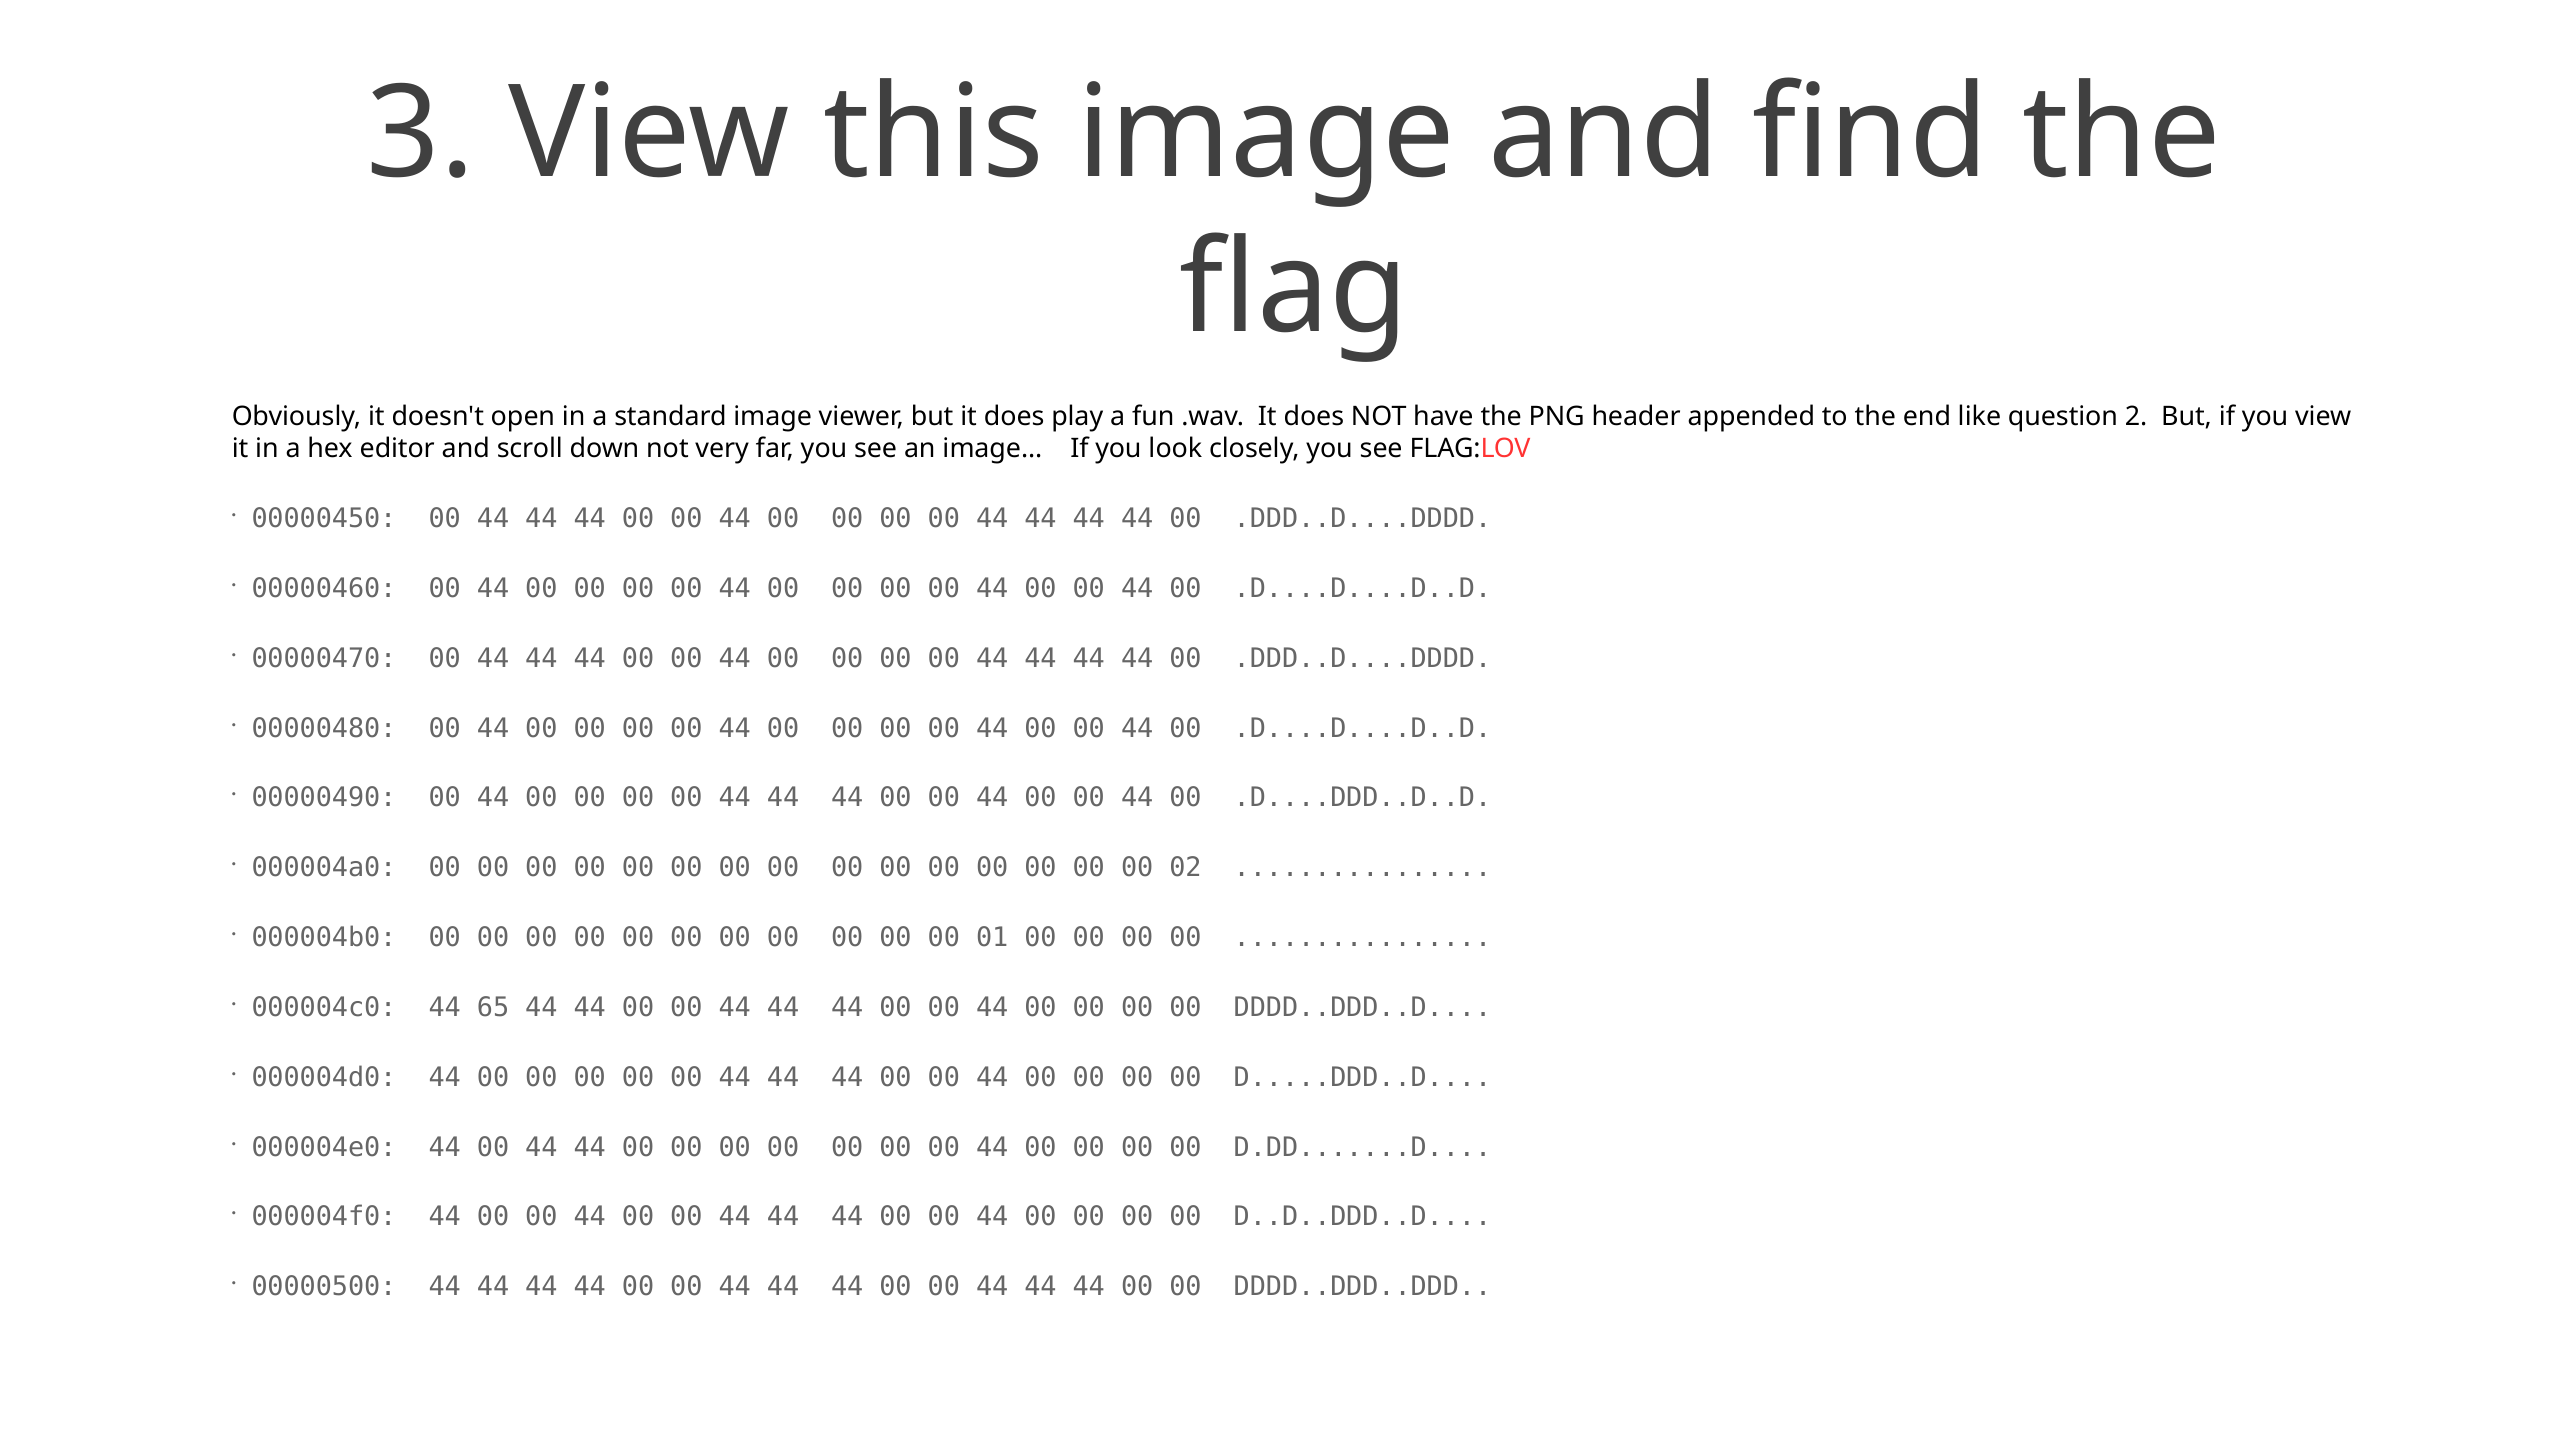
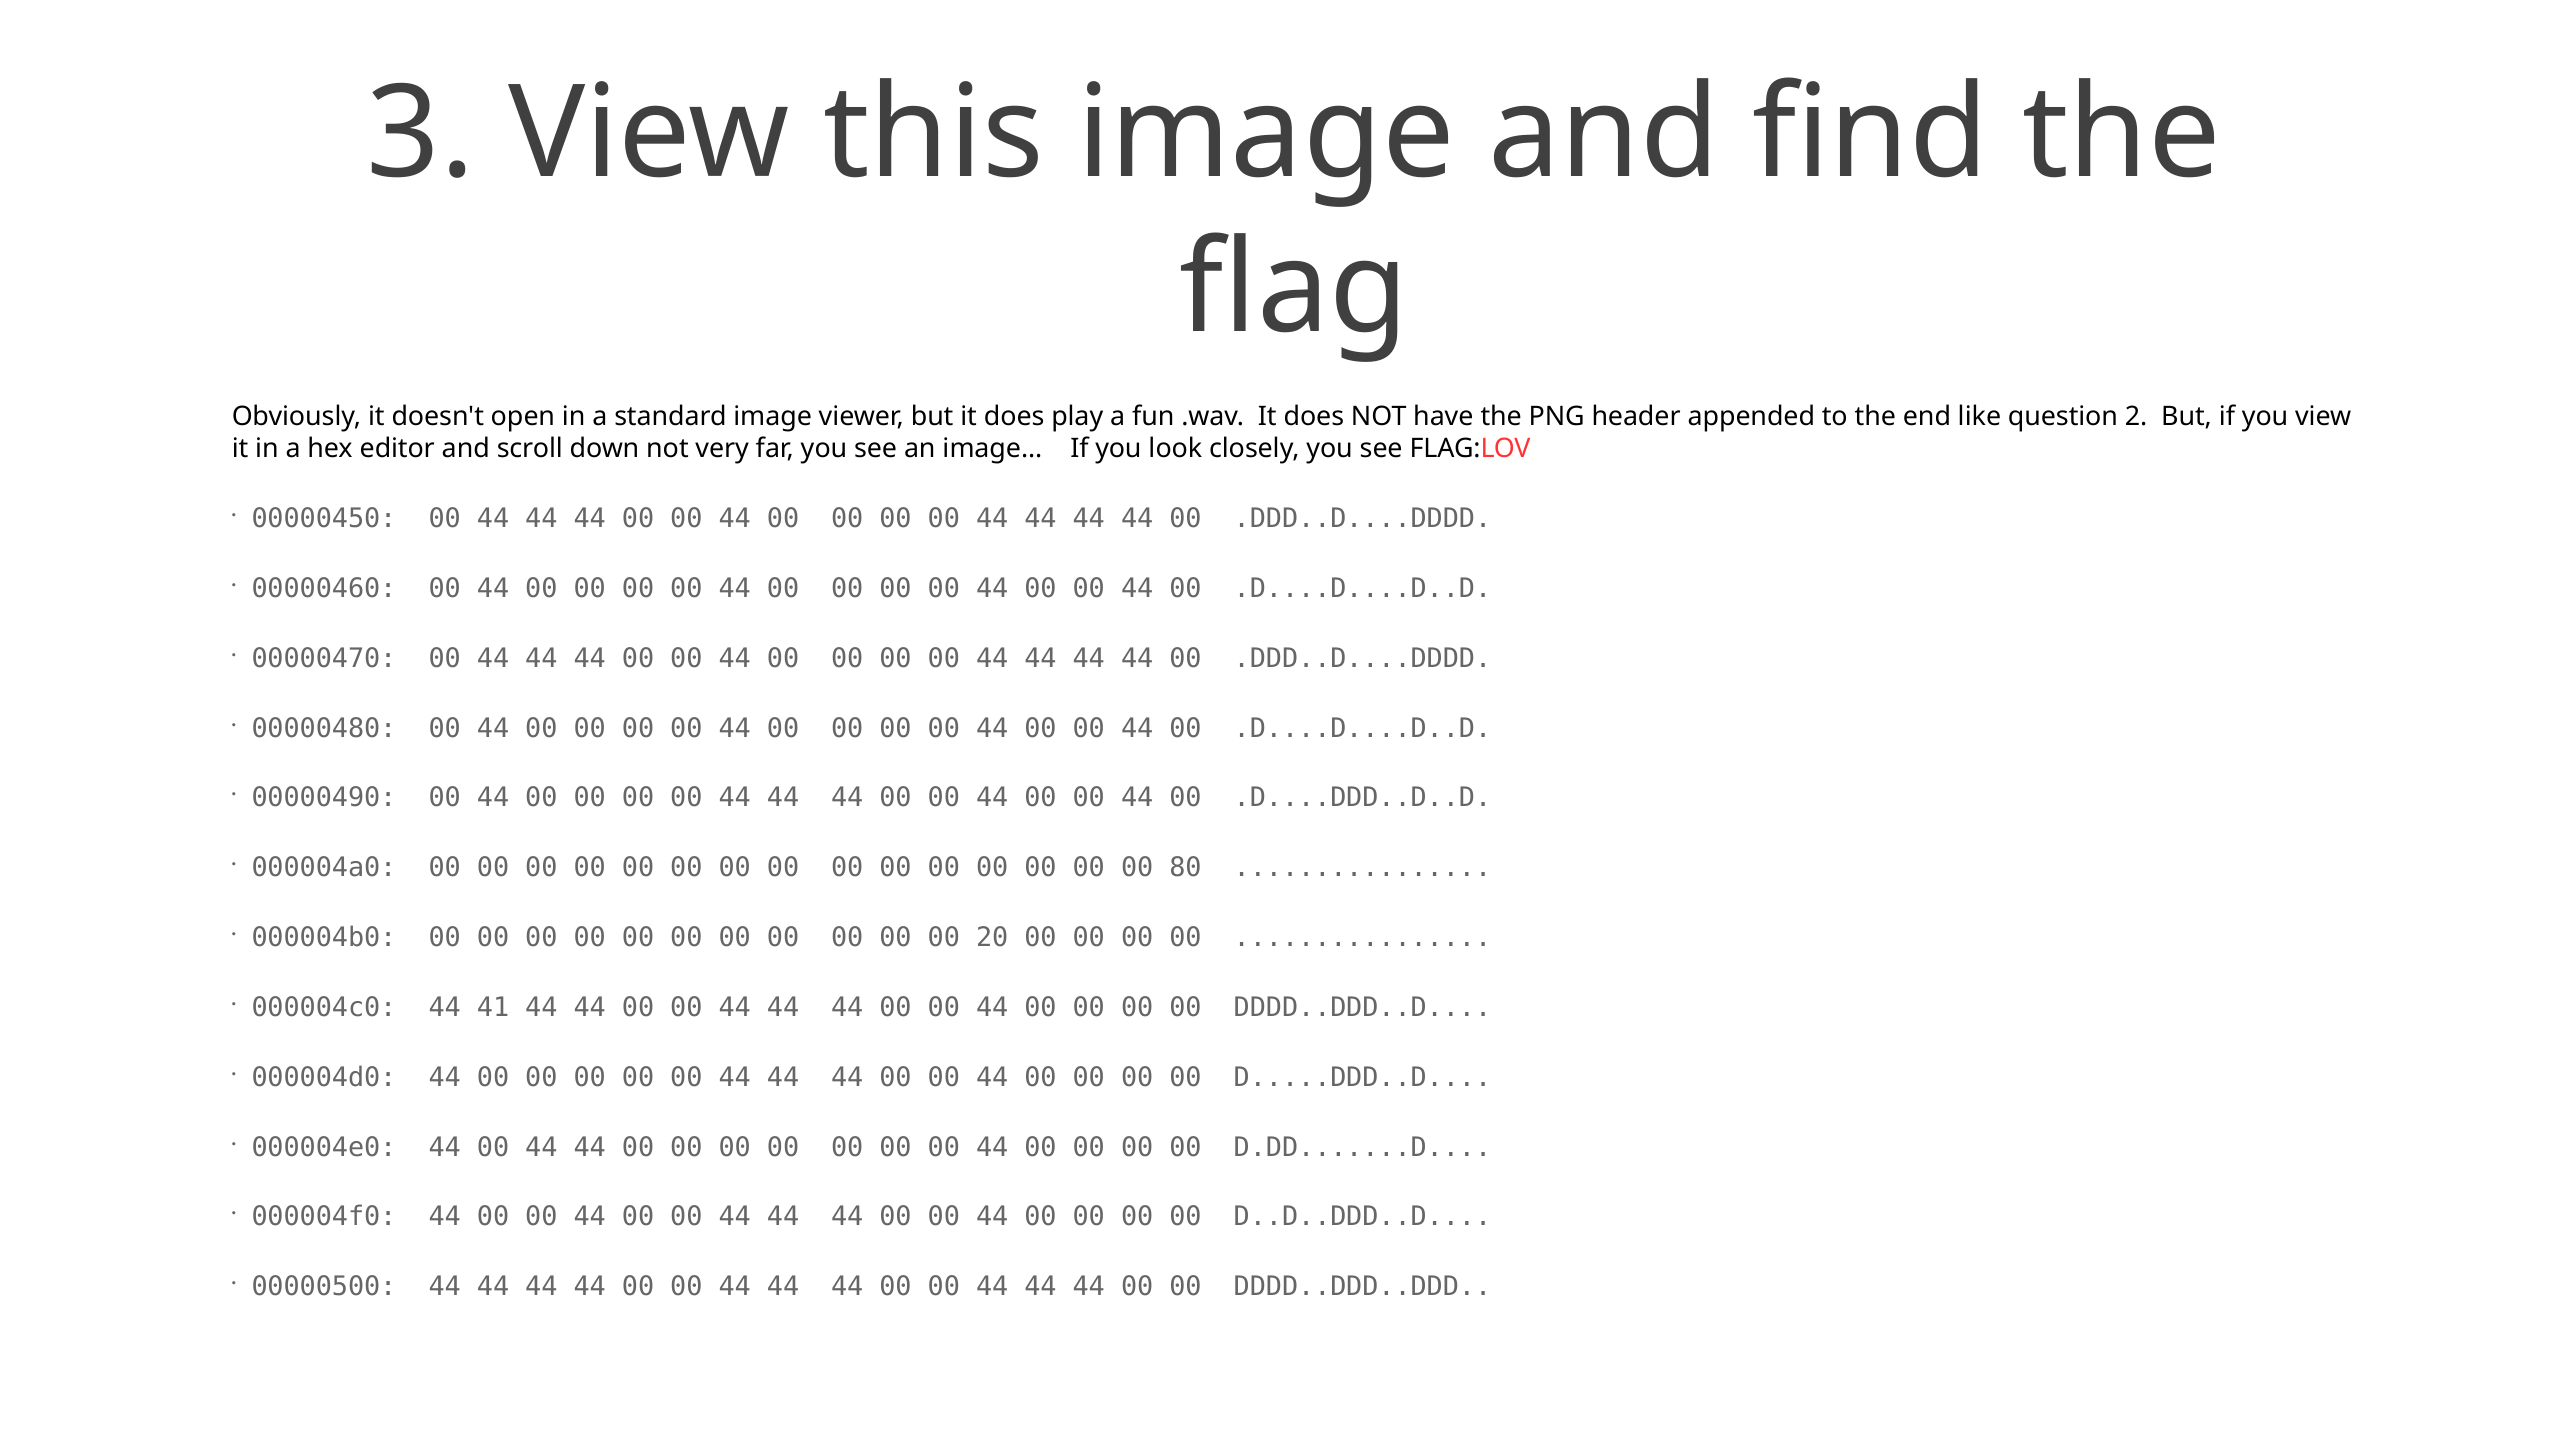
02: 02 -> 80 (1185, 868)
01: 01 -> 20 (992, 938)
65: 65 -> 41 (493, 1007)
